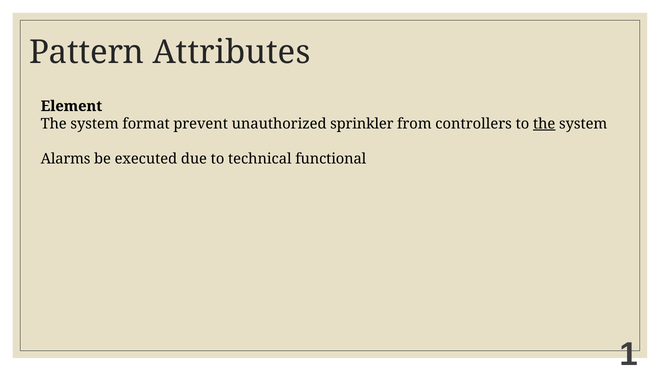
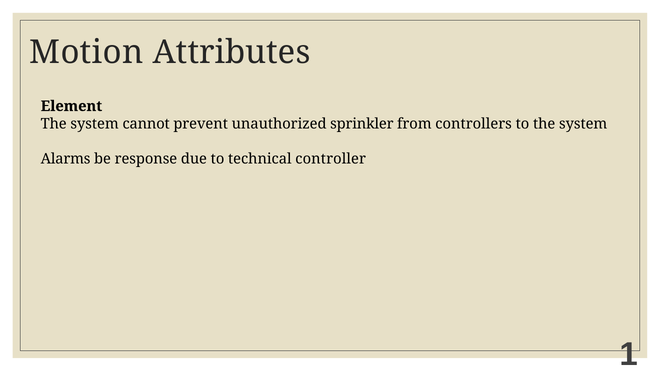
Pattern: Pattern -> Motion (86, 52)
format: format -> cannot (146, 124)
the underline: present -> none (544, 124)
executed: executed -> response (146, 159)
functional: functional -> controller (331, 159)
